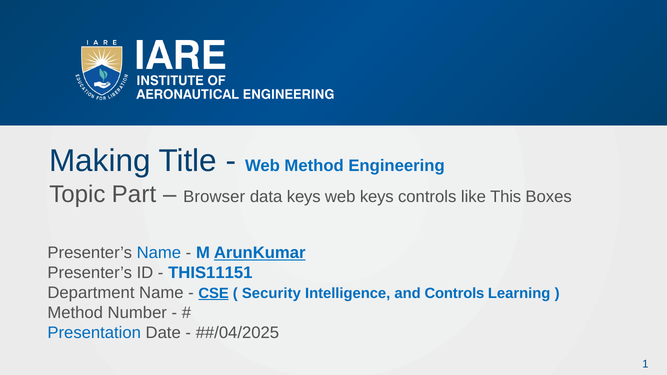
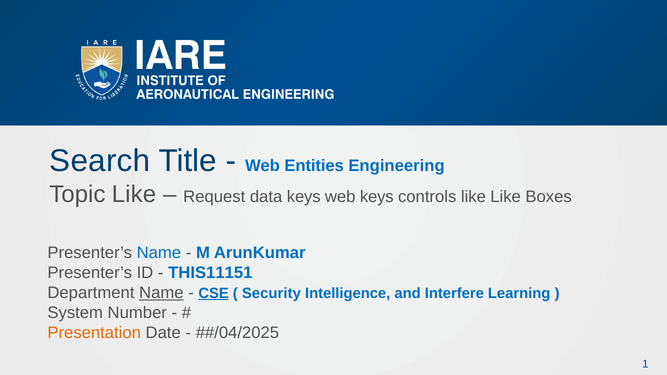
Making: Making -> Search (100, 161)
Web Method: Method -> Entities (314, 166)
Topic Part: Part -> Like (134, 194)
Browser: Browser -> Request (214, 197)
like This: This -> Like (506, 197)
ArunKumar underline: present -> none (260, 253)
Name underline: none -> present (161, 293)
and Controls: Controls -> Interfere (454, 293)
Method: Method -> System (75, 313)
Presentation colour: blue -> orange (94, 333)
